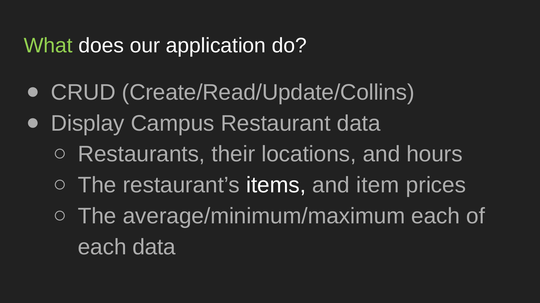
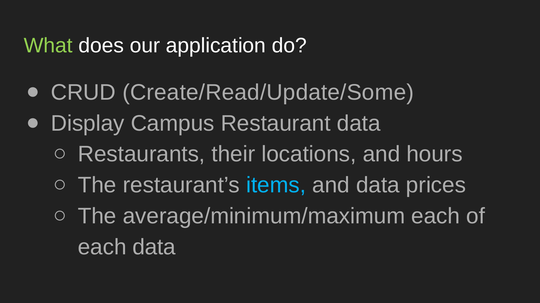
Create/Read/Update/Collins: Create/Read/Update/Collins -> Create/Read/Update/Some (268, 93)
items colour: white -> light blue (276, 186)
and item: item -> data (378, 186)
